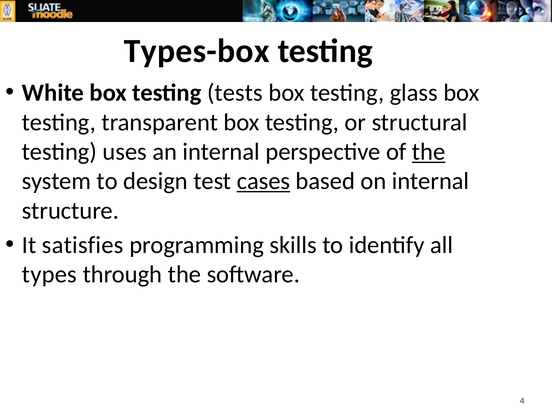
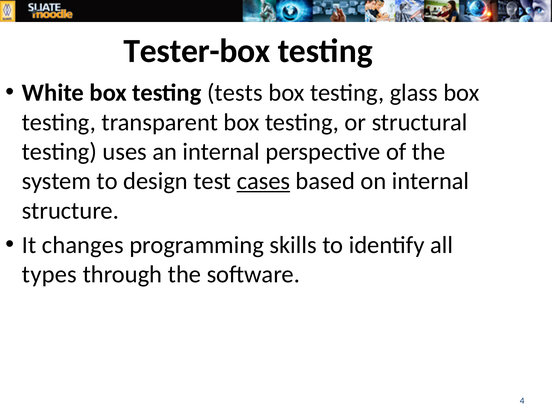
Types-box: Types-box -> Tester-box (197, 51)
the underline: present -> none (429, 152)
satisfies: satisfies -> changes (83, 245)
